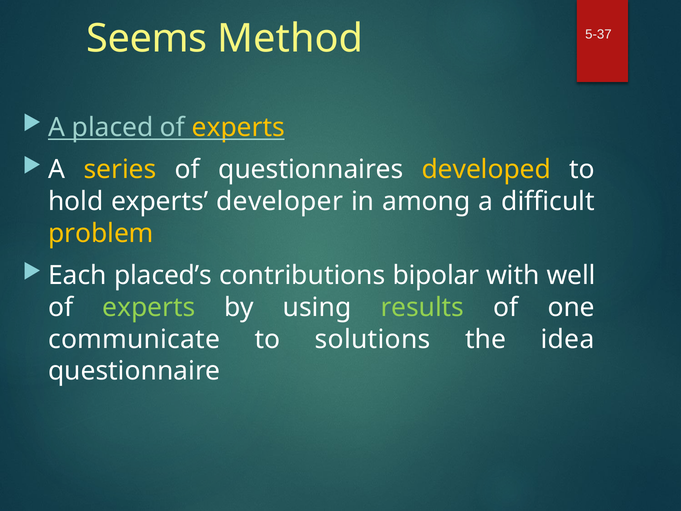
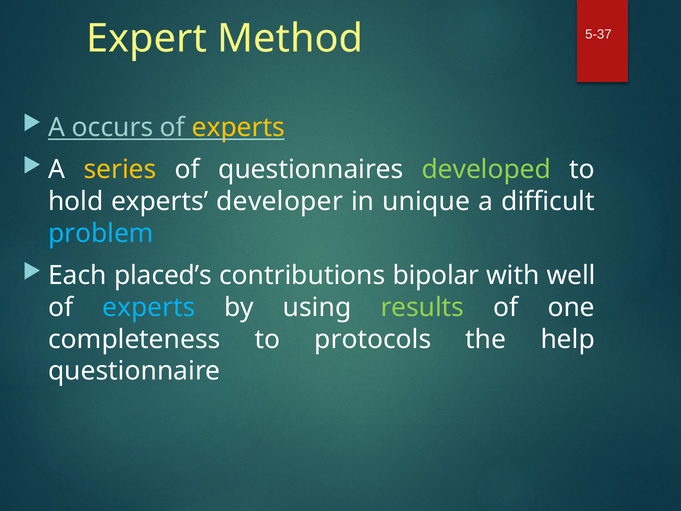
Seems: Seems -> Expert (147, 39)
placed: placed -> occurs (113, 127)
developed colour: yellow -> light green (486, 170)
among: among -> unique (426, 201)
problem colour: yellow -> light blue (101, 233)
experts colour: light green -> light blue (149, 307)
communicate: communicate -> completeness (134, 339)
solutions: solutions -> protocols (373, 339)
idea: idea -> help (568, 339)
